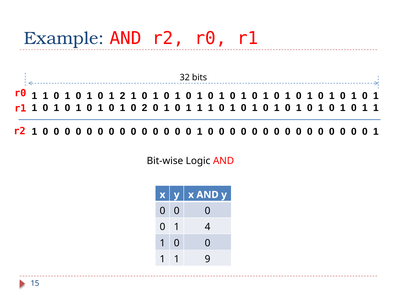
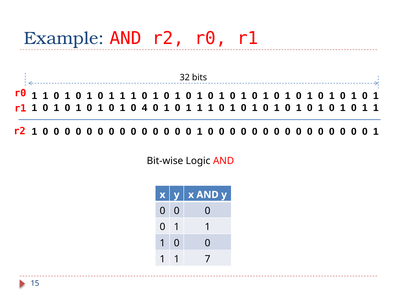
2: 2 -> 1 (123, 96)
0 2: 2 -> 4 (145, 108)
4: 4 -> 1 (208, 227)
9: 9 -> 7 (208, 259)
